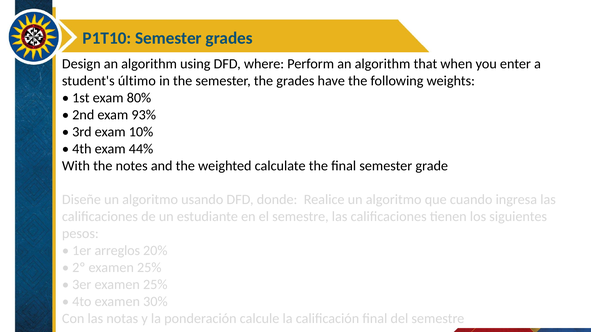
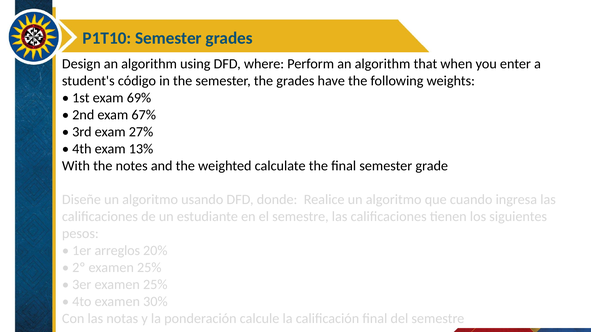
último: último -> código (137, 81)
80%: 80% -> 69% (139, 98)
93%: 93% -> 67% (144, 115)
10%: 10% -> 27% (141, 132)
44%: 44% -> 13% (141, 149)
